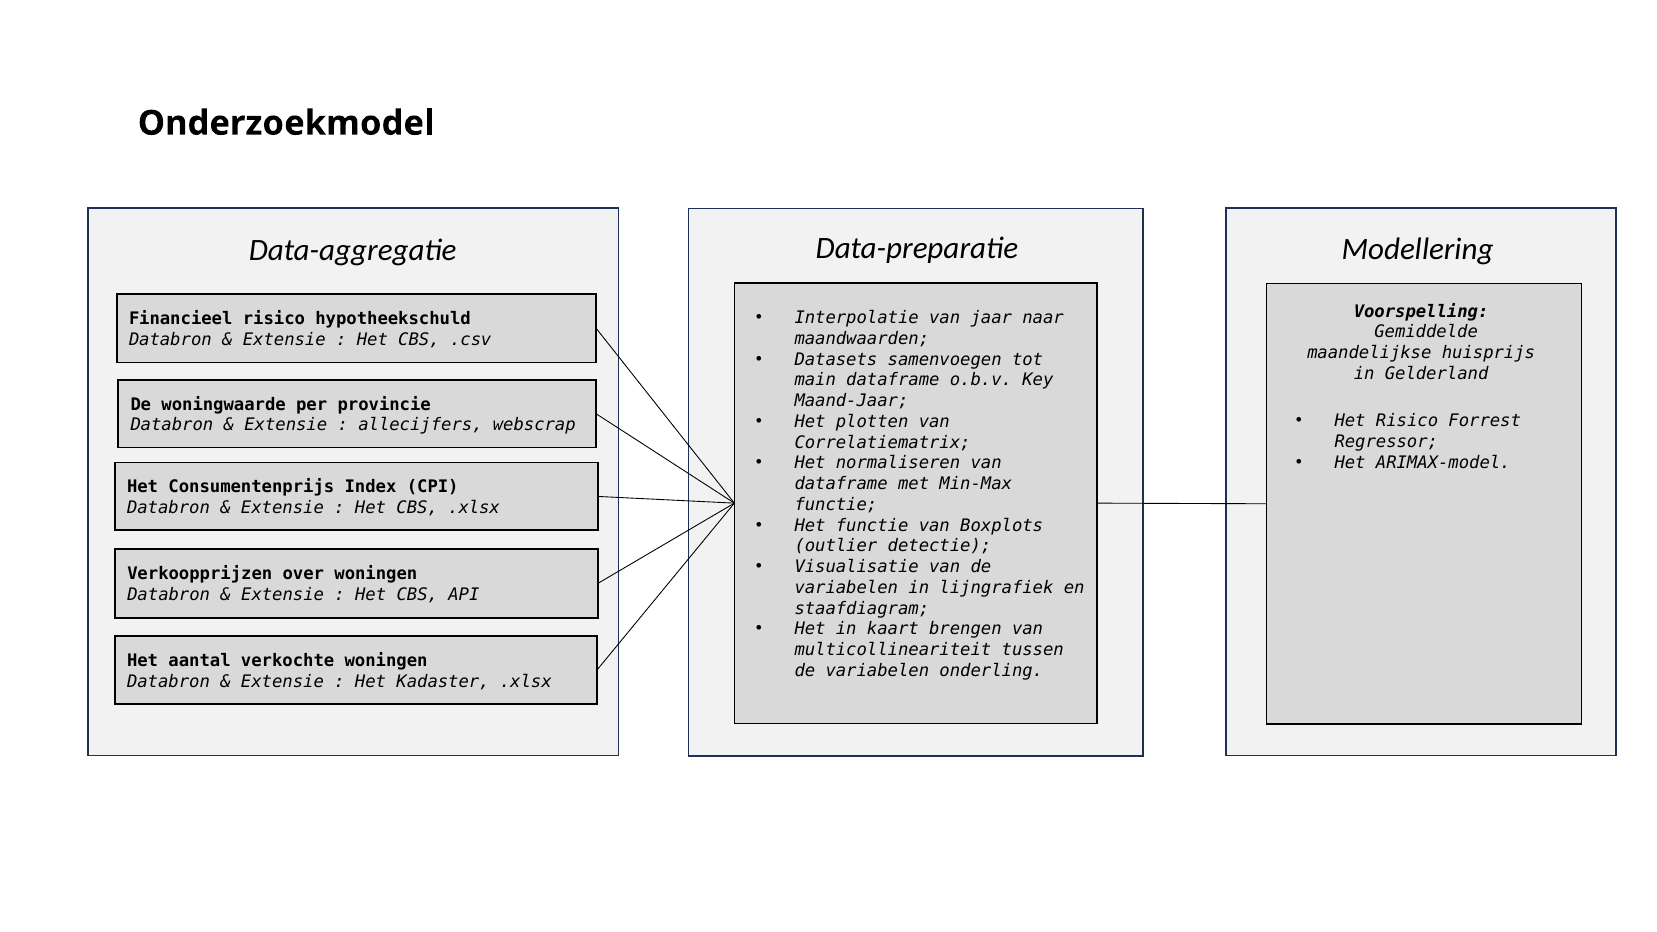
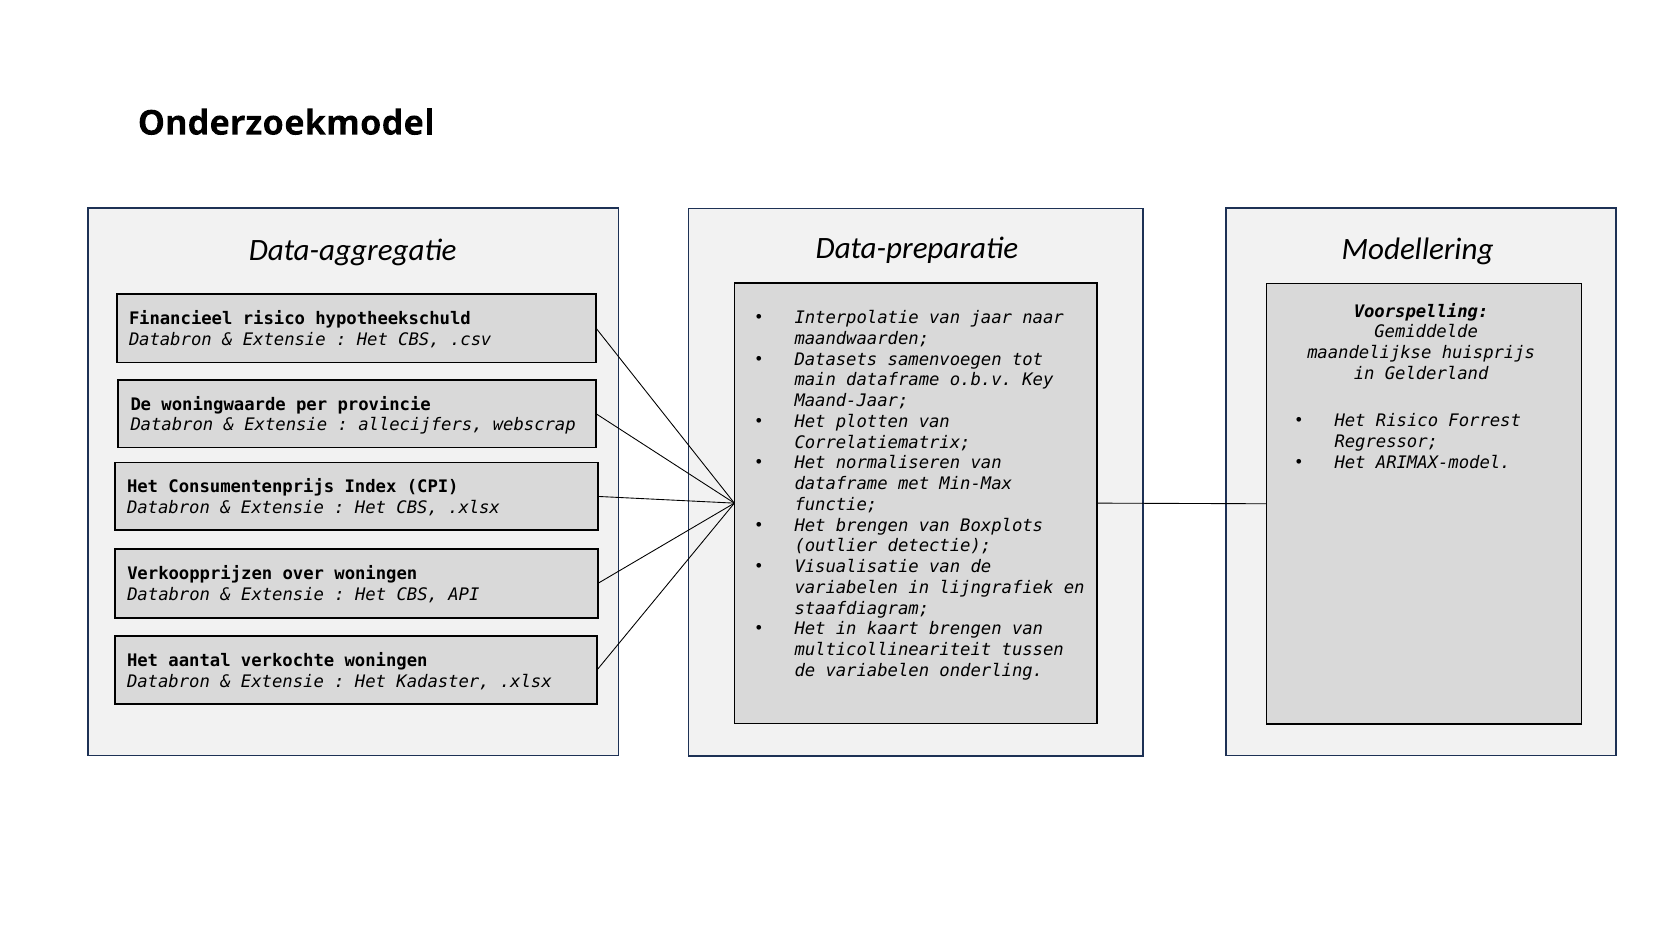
Het functie: functie -> brengen (872, 525)
